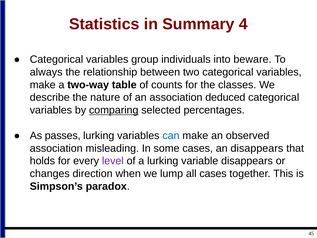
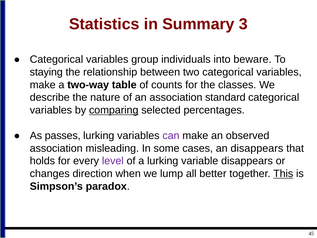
4: 4 -> 3 (243, 24)
always: always -> staying (46, 72)
deduced: deduced -> standard (225, 97)
can colour: blue -> purple (171, 135)
all cases: cases -> better (213, 173)
This underline: none -> present (283, 173)
